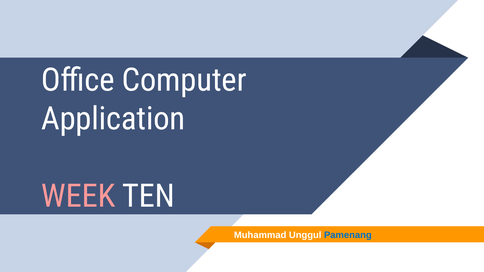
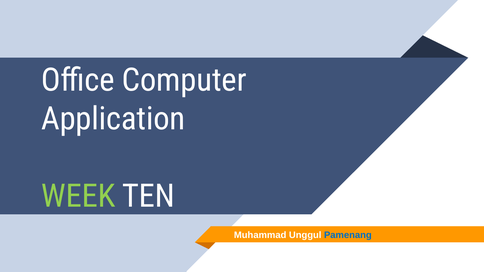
WEEK colour: pink -> light green (78, 196)
